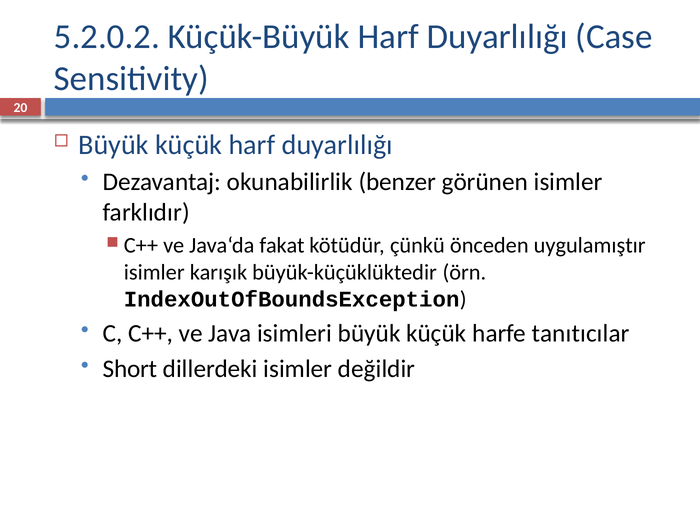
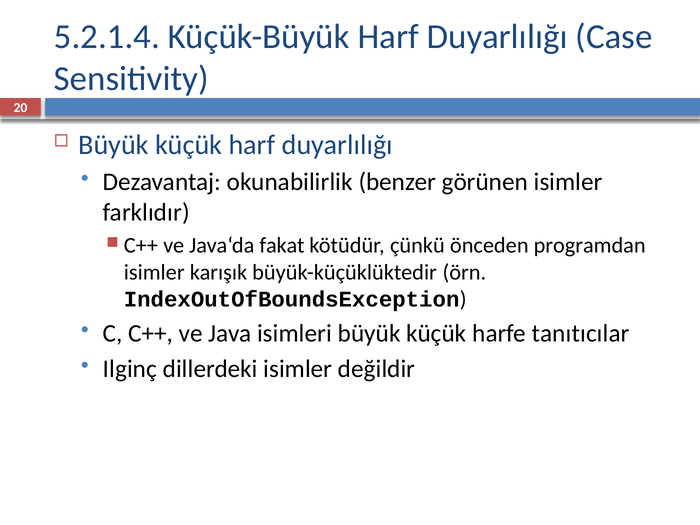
5.2.0.2: 5.2.0.2 -> 5.2.1.4 (107, 37)
uygulamıştır: uygulamıştır -> programdan (590, 246)
Short: Short -> Ilginç (130, 369)
